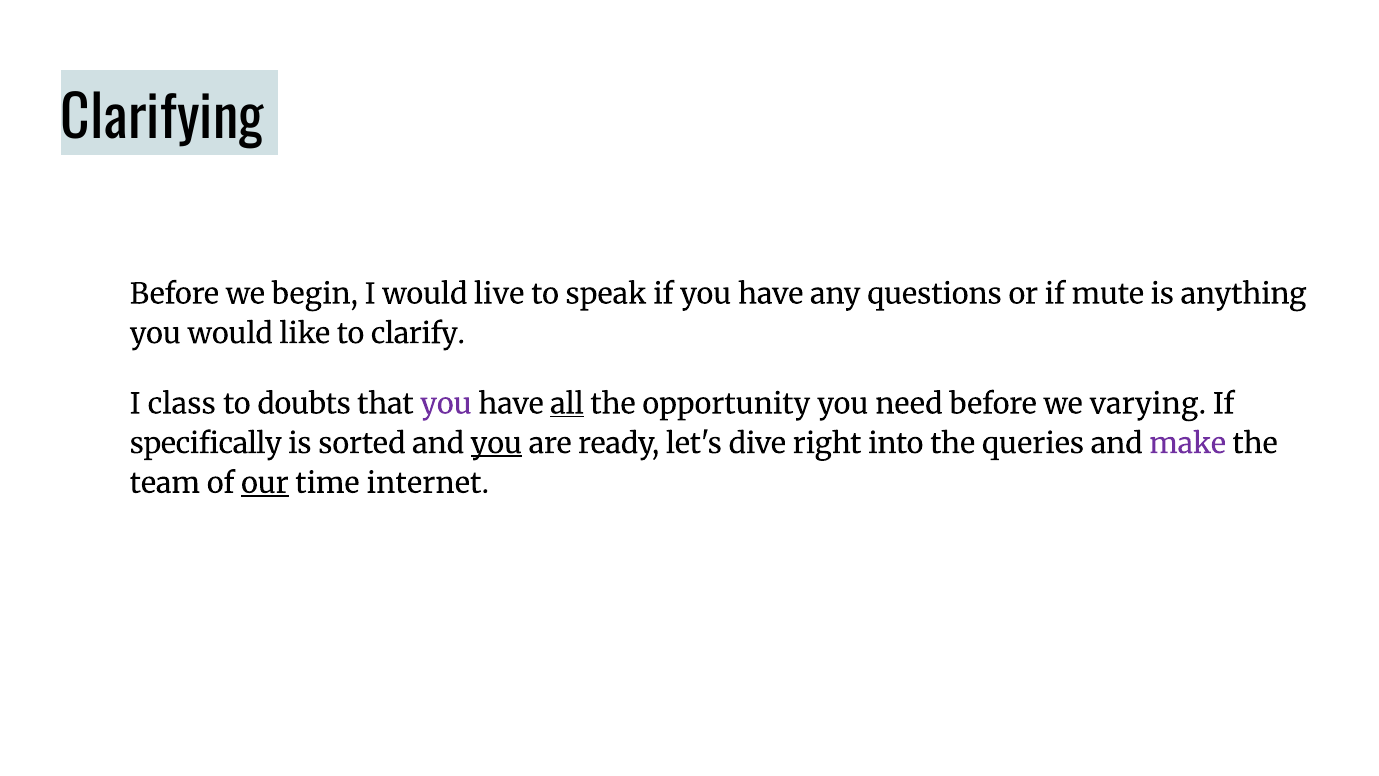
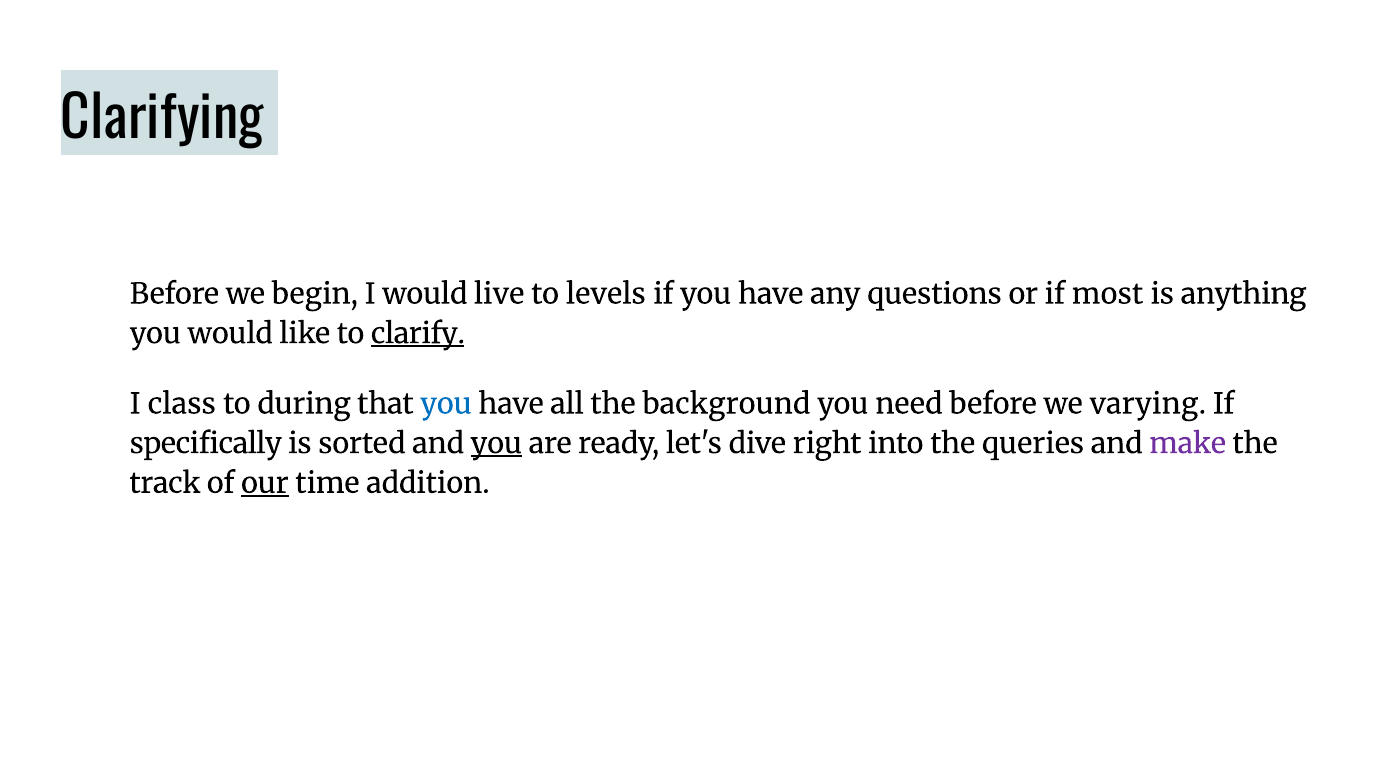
speak: speak -> levels (606, 294)
mute: mute -> most (1108, 294)
clarify underline: none -> present (418, 334)
doubts: doubts -> during (304, 404)
you colour: purple -> blue (446, 404)
all underline: present -> none (567, 404)
opportunity: opportunity -> background (726, 404)
team: team -> track (165, 483)
internet: internet -> addition (428, 483)
